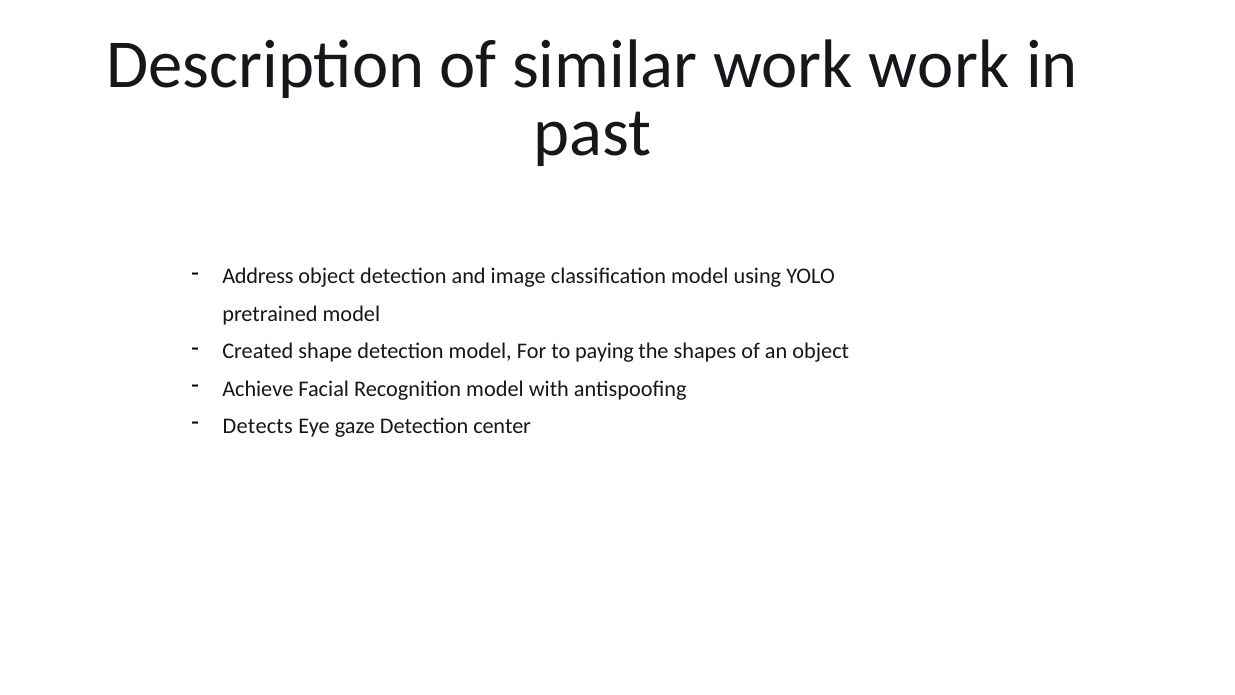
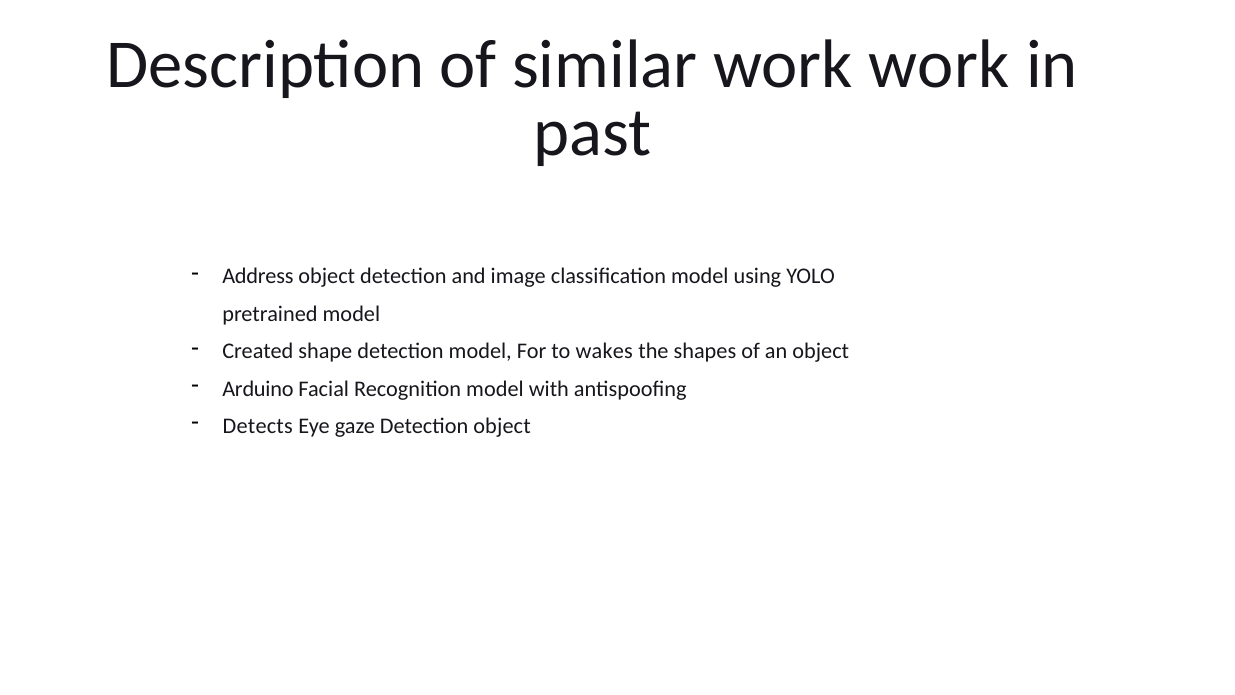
paying: paying -> wakes (604, 351)
Achieve: Achieve -> Arduino (258, 389)
Detection center: center -> object (502, 426)
